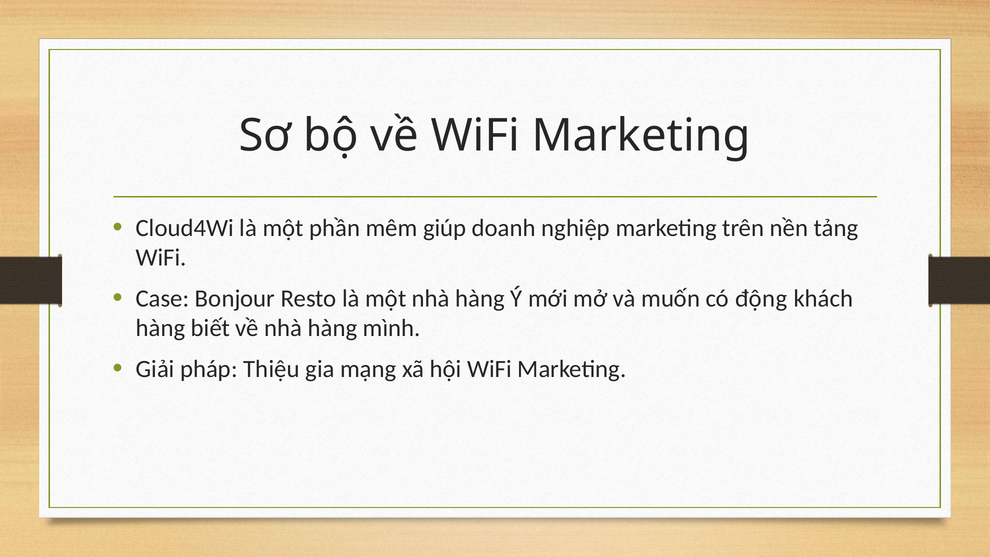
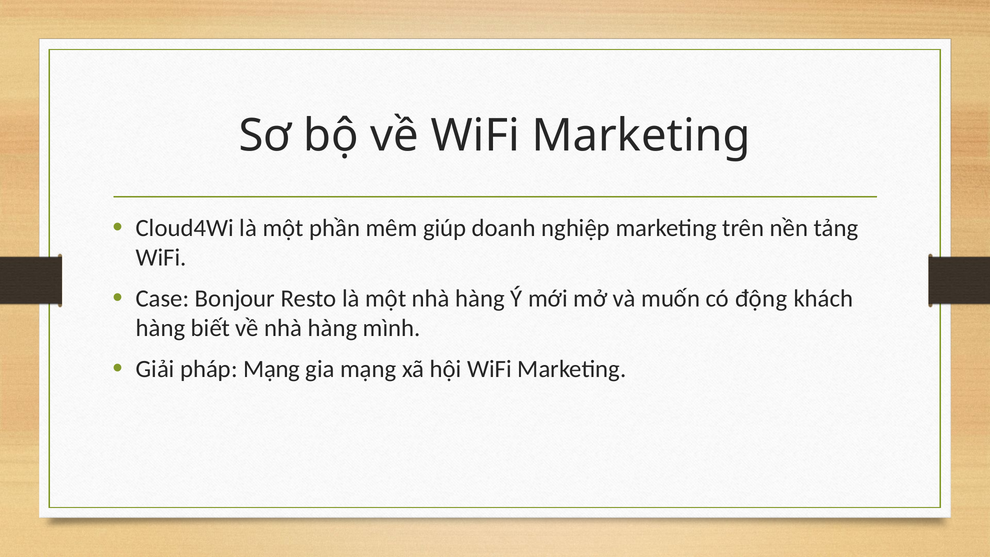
pháp Thiệu: Thiệu -> Mạng (272, 369)
